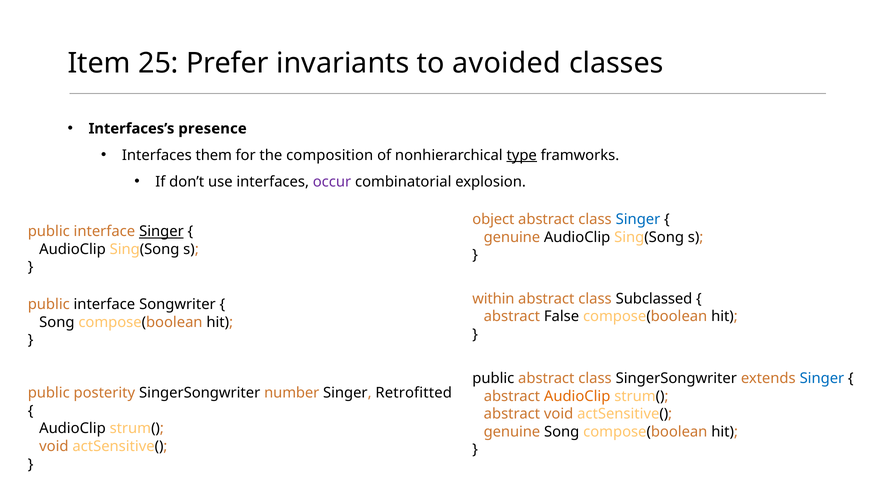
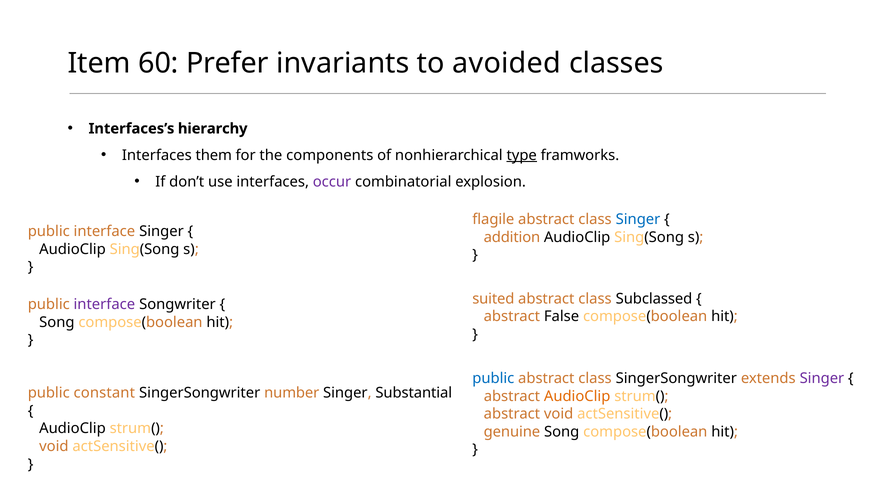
25: 25 -> 60 (158, 64)
presence: presence -> hierarchy (213, 129)
composition: composition -> components (330, 155)
object: object -> flagile (493, 220)
Singer underline: present -> none (161, 232)
genuine: genuine -> addition (512, 238)
within: within -> suited (493, 299)
interface colour: black -> purple (104, 305)
public colour: black -> blue (493, 379)
Singer colour: blue -> purple (822, 379)
posterity: posterity -> constant (104, 394)
Retrofitted: Retrofitted -> Substantial (414, 394)
